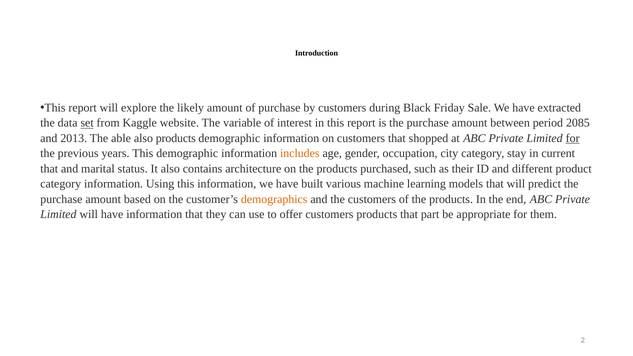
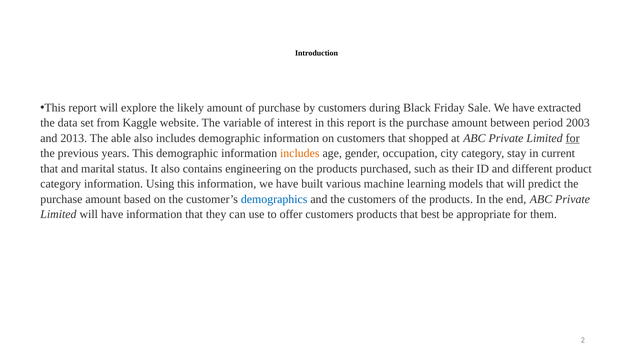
set underline: present -> none (87, 123)
2085: 2085 -> 2003 (578, 123)
also products: products -> includes (176, 138)
architecture: architecture -> engineering (253, 169)
demographics colour: orange -> blue (274, 199)
part: part -> best (430, 214)
